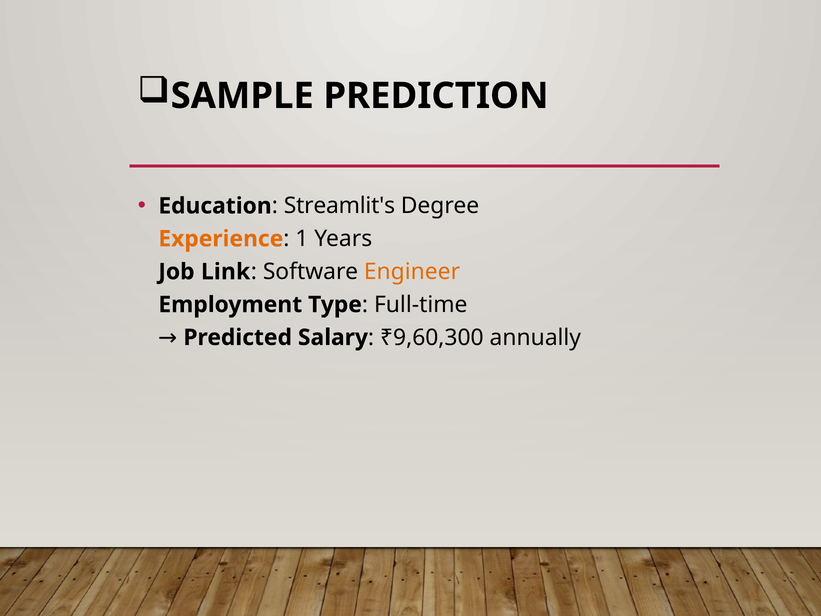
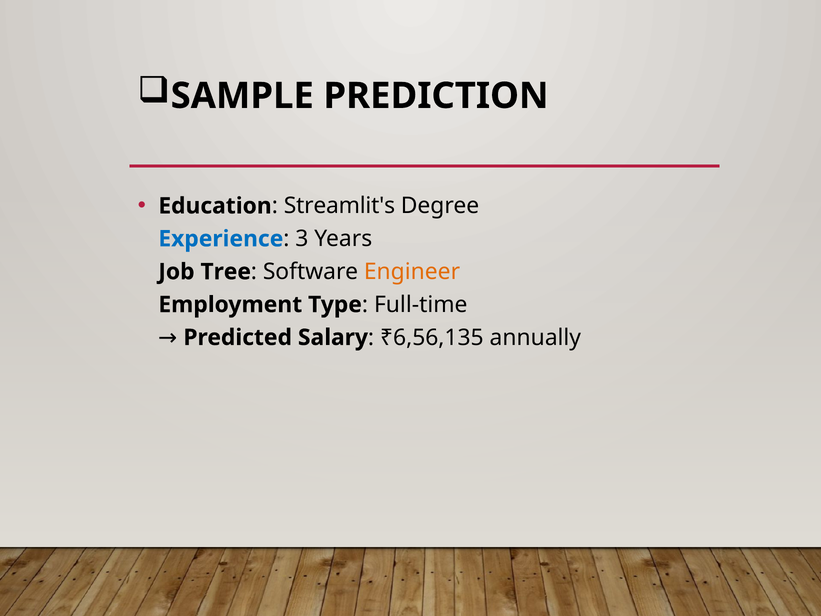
Experience colour: orange -> blue (221, 239)
1: 1 -> 3 (302, 239)
Link: Link -> Tree (226, 272)
₹9,60,300: ₹9,60,300 -> ₹6,56,135 (432, 337)
